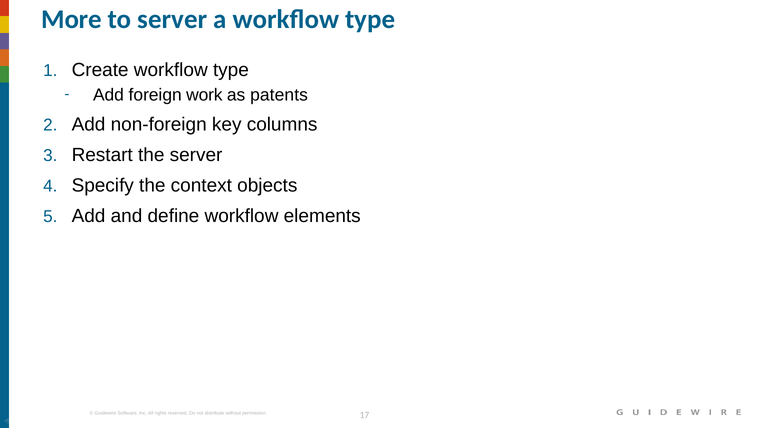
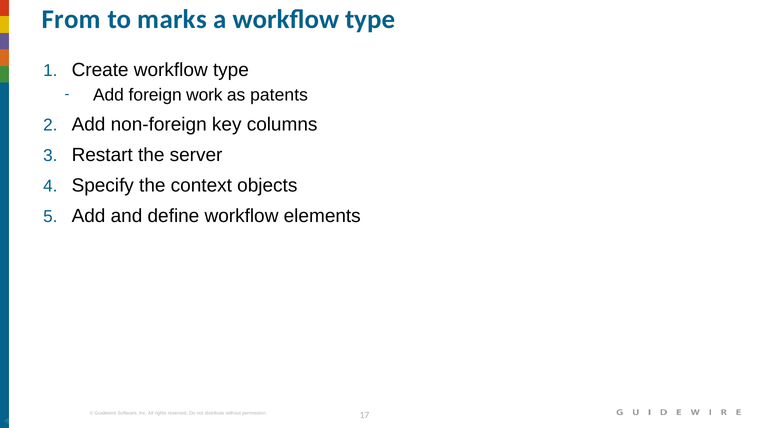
More: More -> From (71, 19)
to server: server -> marks (172, 19)
